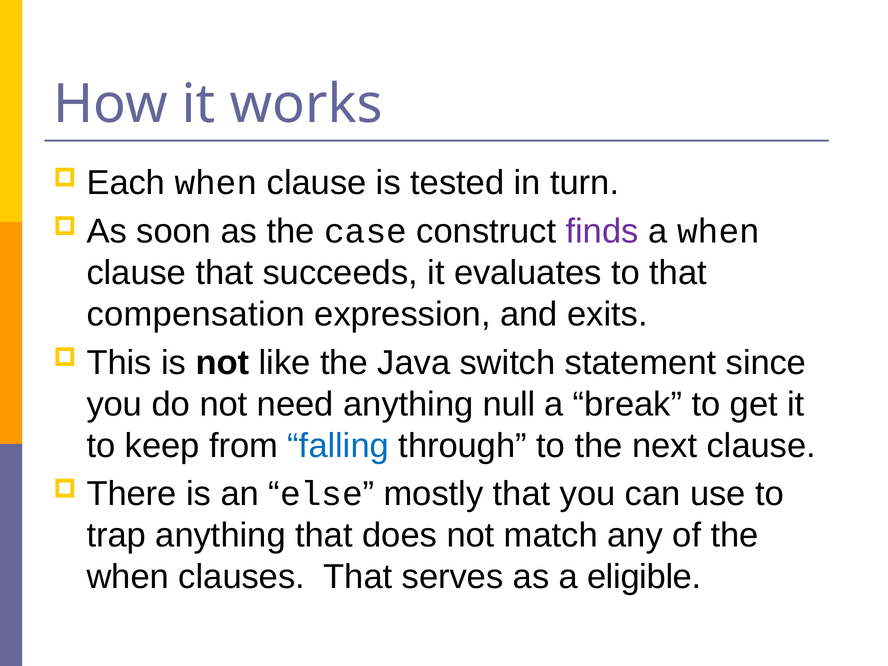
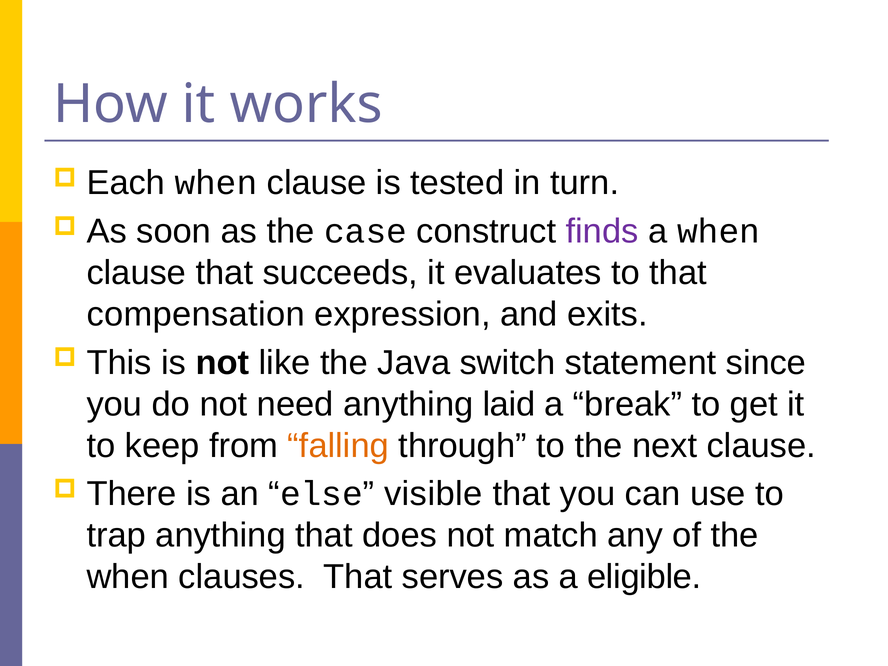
null: null -> laid (509, 404)
falling colour: blue -> orange (338, 446)
mostly: mostly -> visible (433, 494)
